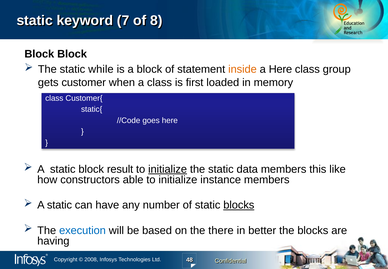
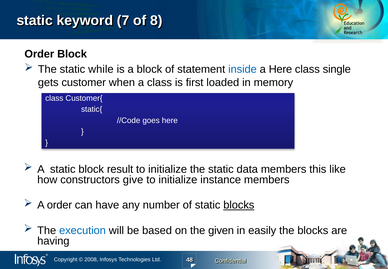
Block: Block -> Order (39, 54)
inside colour: orange -> blue (242, 69)
group: group -> single (337, 69)
initialize underline: present -> none (168, 169)
able: able -> give (133, 179)
static: static -> order (59, 205)
there: there -> given (221, 230)
better: better -> easily (262, 230)
